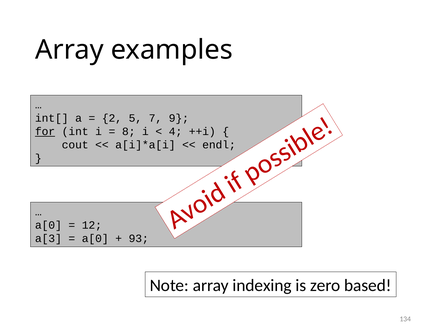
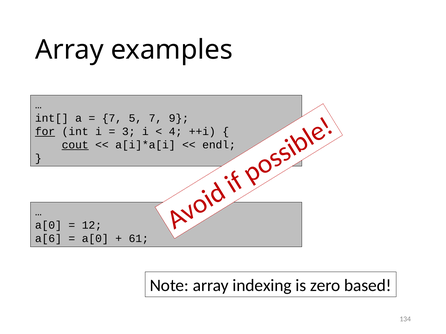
2: 2 -> 7 (112, 118)
8: 8 -> 3 (129, 132)
cout underline: none -> present (75, 145)
a[3: a[3 -> a[6 (48, 239)
93: 93 -> 61 (139, 239)
